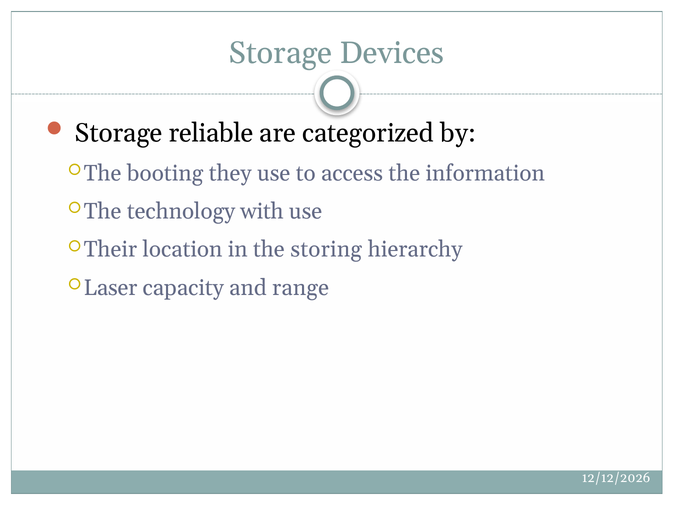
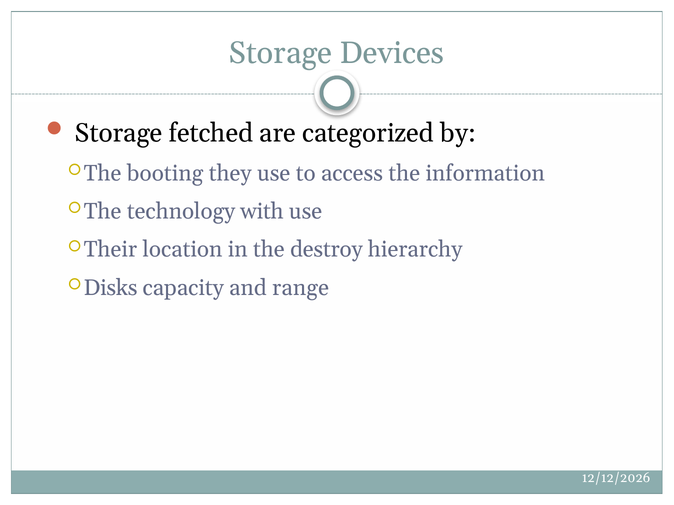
reliable: reliable -> fetched (211, 133)
storing: storing -> destroy (326, 250)
Laser: Laser -> Disks (111, 288)
